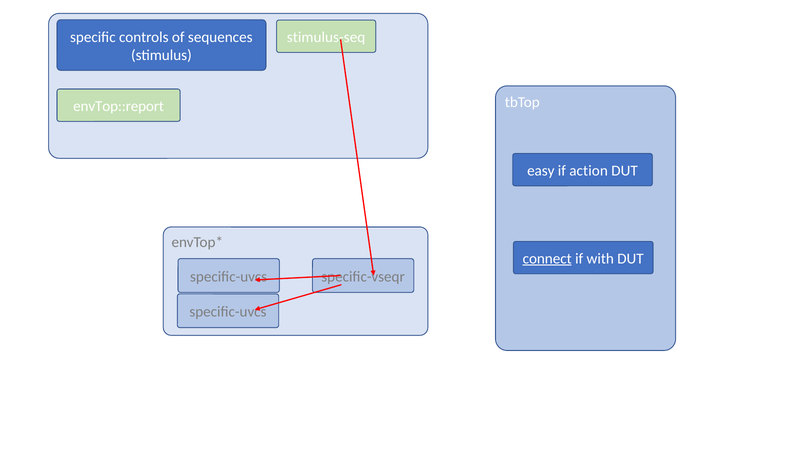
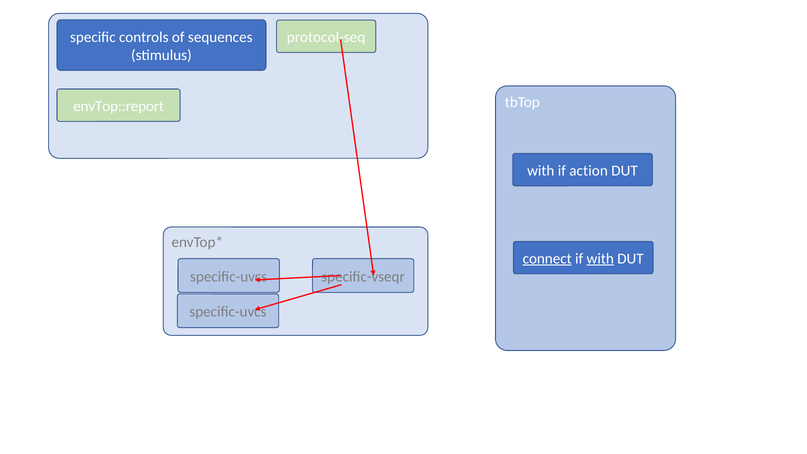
stimulus-seq: stimulus-seq -> protocol-seq (326, 37)
easy: easy -> with (541, 171)
with underline: none -> present (600, 259)
